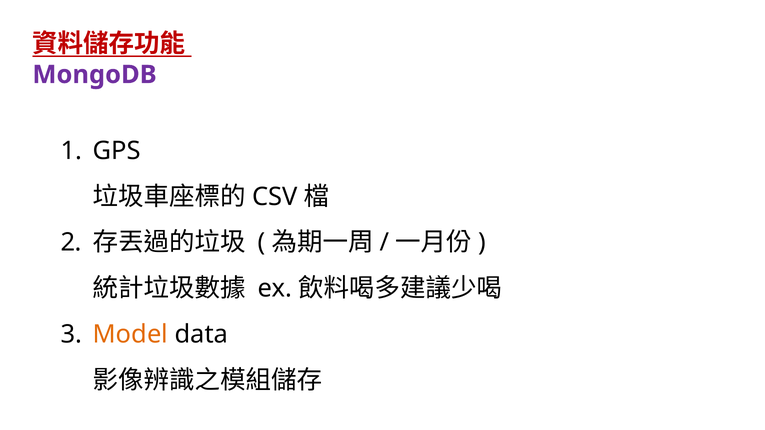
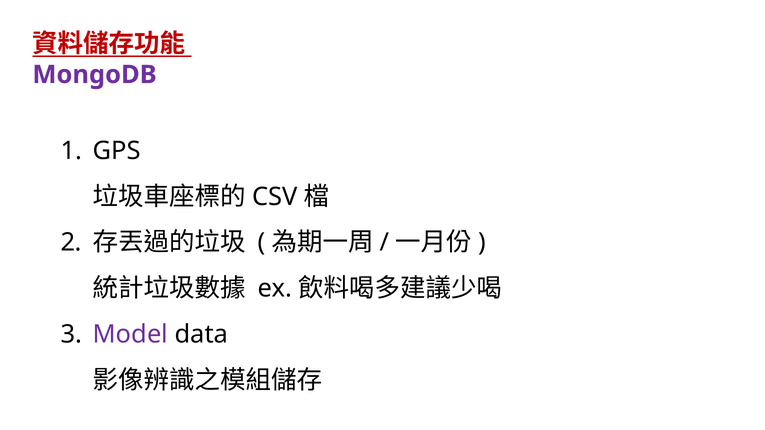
Model colour: orange -> purple (130, 335)
